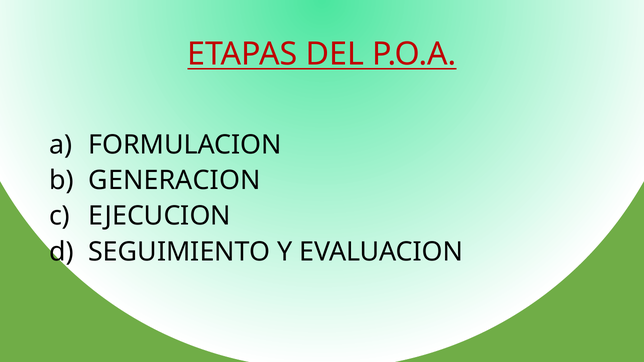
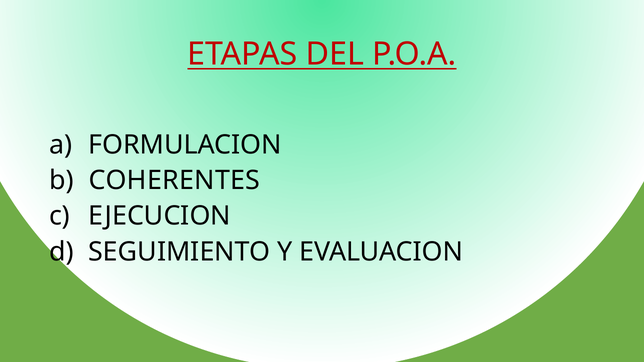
GENERACION: GENERACION -> COHERENTES (174, 181)
